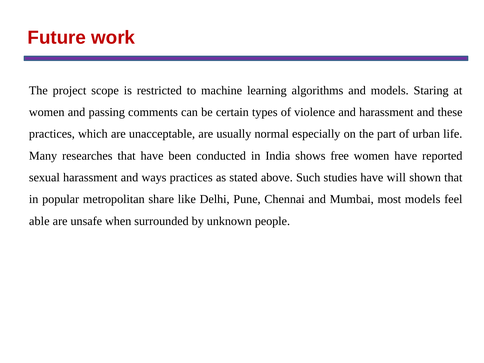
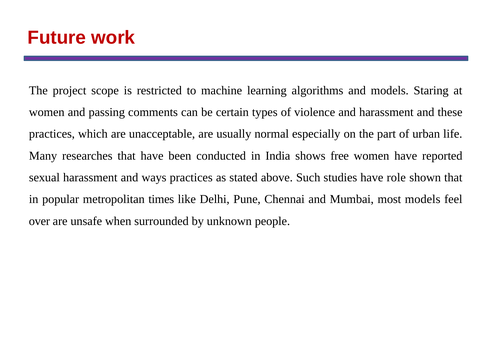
will: will -> role (396, 177)
share: share -> times (161, 199)
able: able -> over (39, 221)
